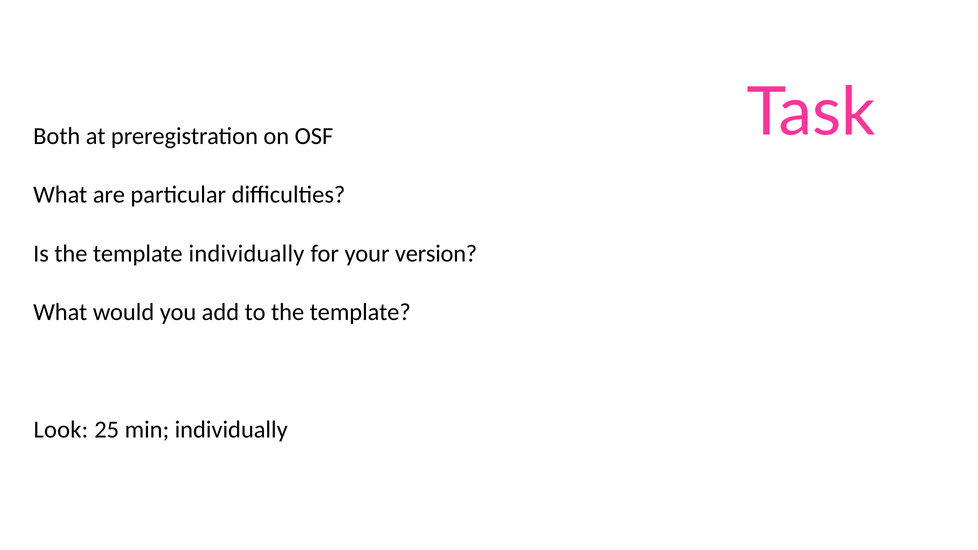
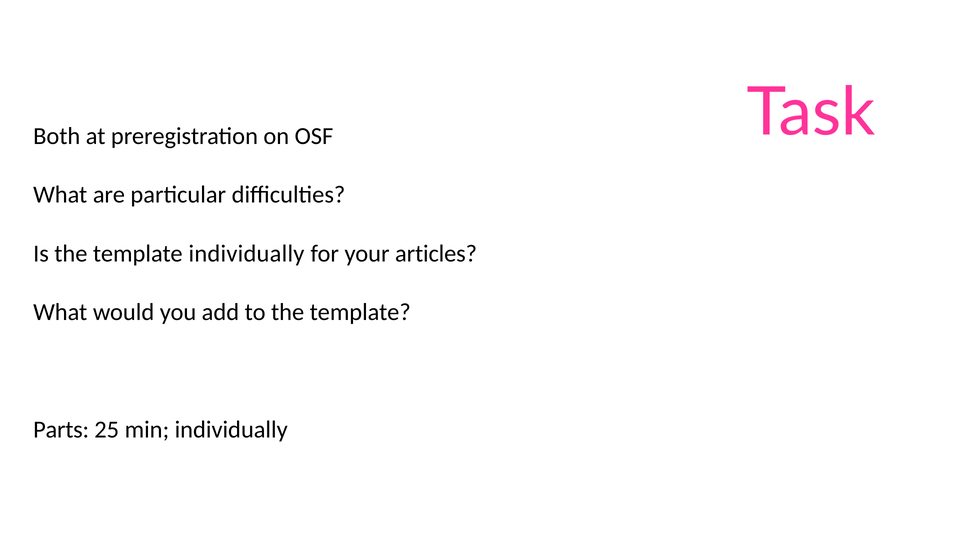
version: version -> articles (436, 254)
Look: Look -> Parts (61, 430)
